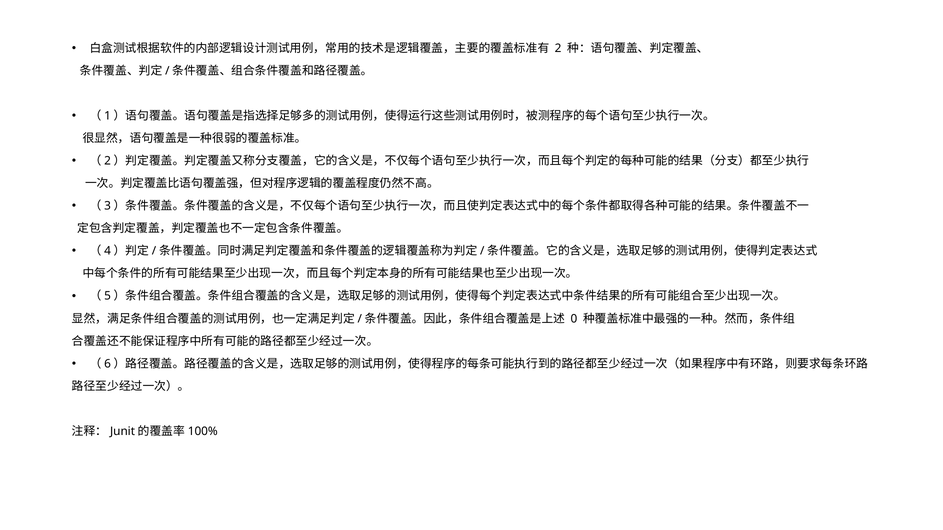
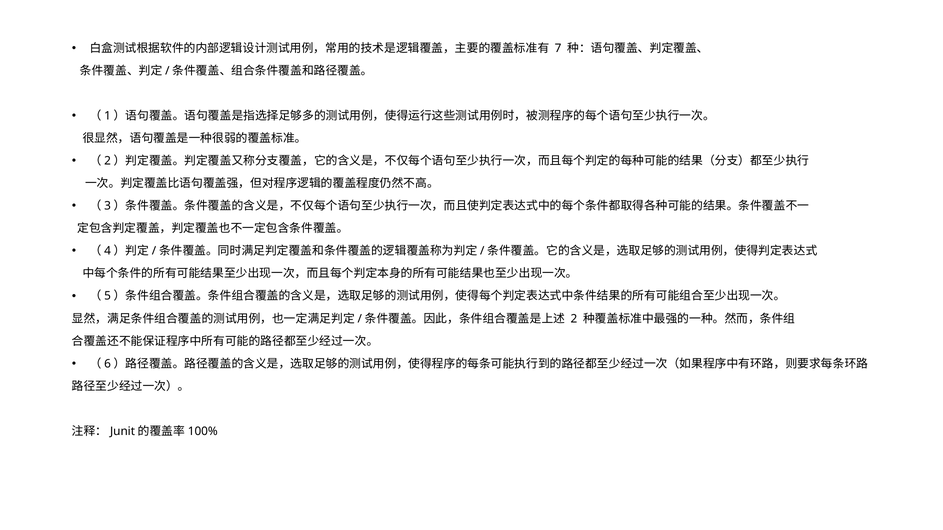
2: 2 -> 7 (558, 48)
0: 0 -> 2 (574, 319)
